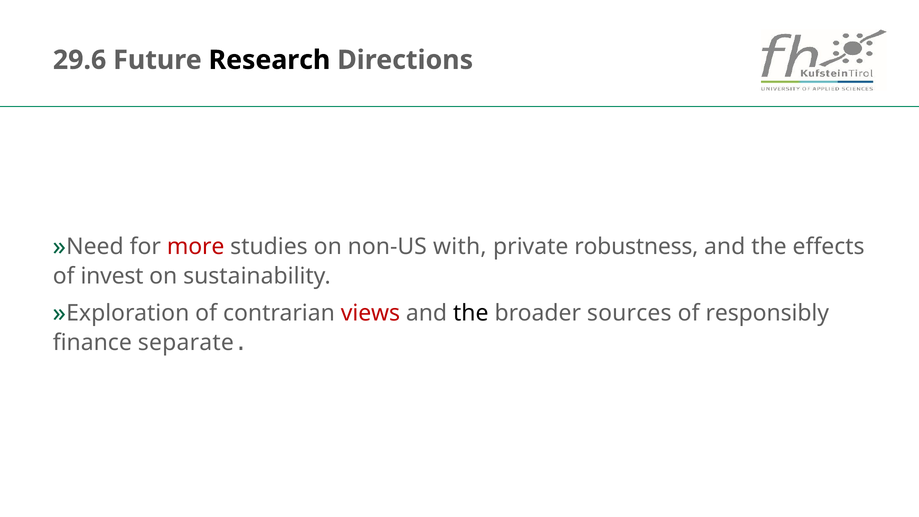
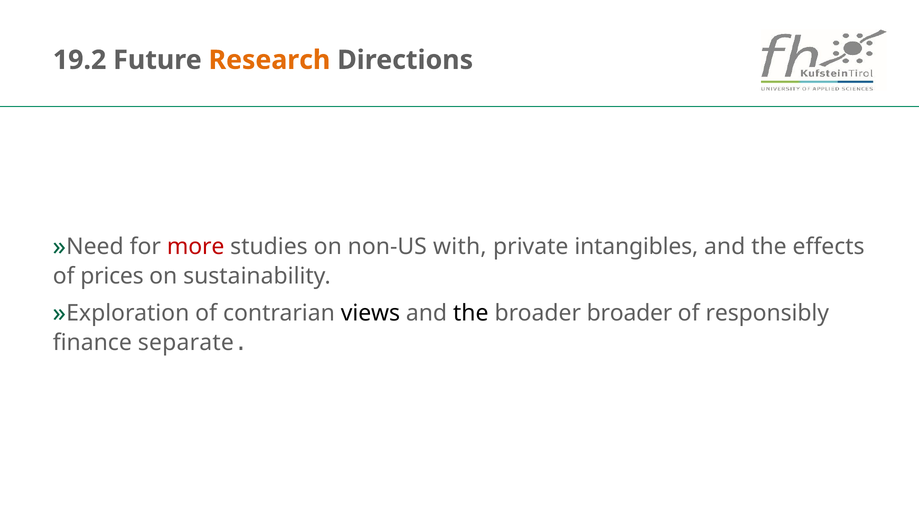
29.6: 29.6 -> 19.2 (80, 60)
Research colour: black -> orange (269, 60)
robustness: robustness -> intangibles (636, 247)
invest: invest -> prices (112, 276)
views colour: red -> black (370, 313)
broader sources: sources -> broader (629, 313)
